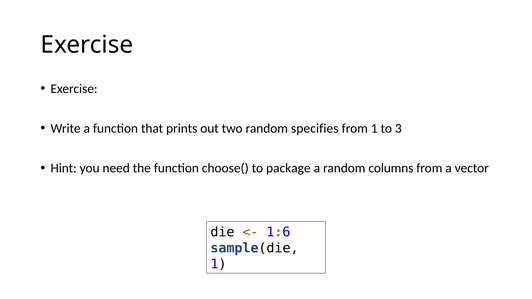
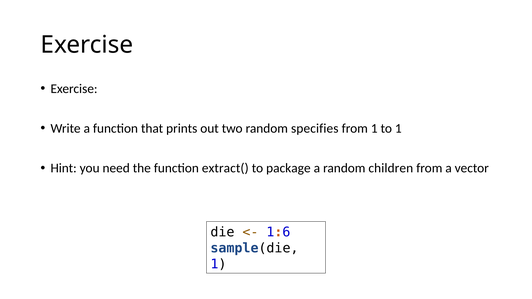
to 3: 3 -> 1 (398, 129)
choose(: choose( -> extract( (225, 168)
columns: columns -> children (391, 168)
